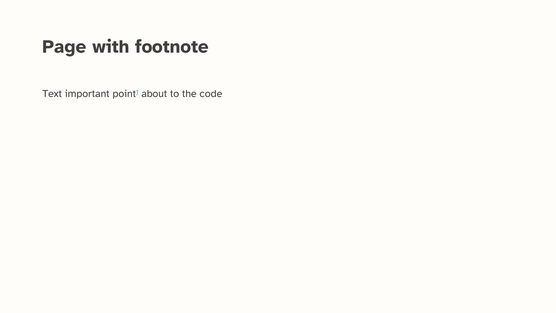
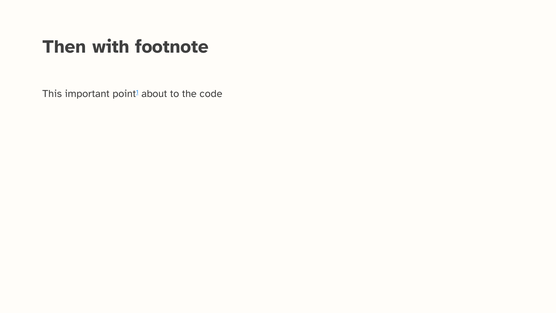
Page: Page -> Then (64, 47)
Text: Text -> This (52, 94)
